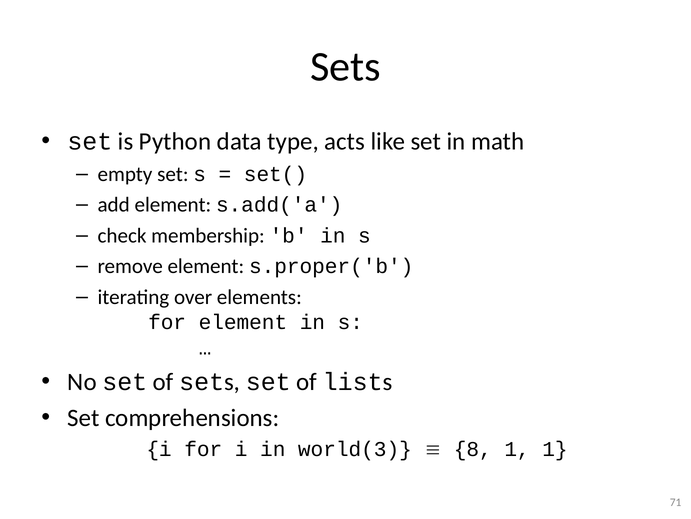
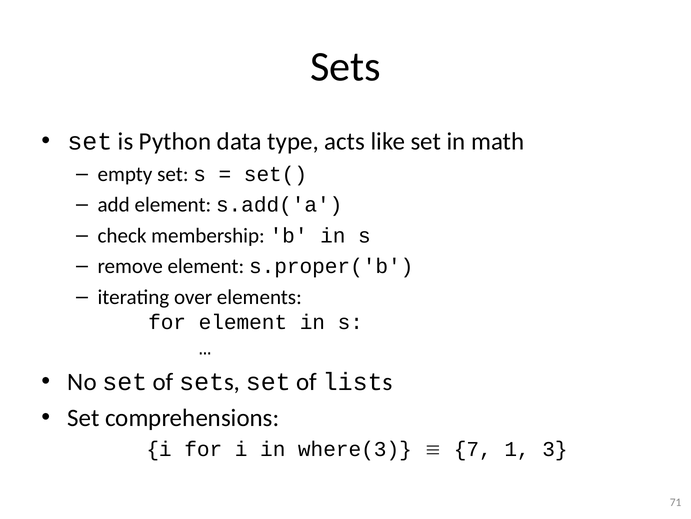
world(3: world(3 -> where(3 (355, 449)
8: 8 -> 7 (473, 449)
1 1: 1 -> 3 (555, 449)
